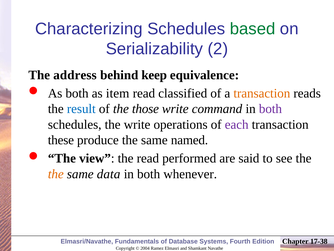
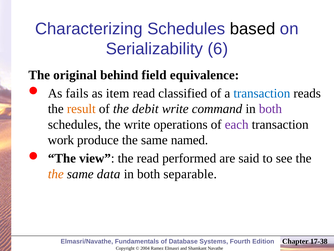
based colour: green -> black (253, 29)
2: 2 -> 6 (218, 49)
address: address -> original (75, 75)
keep: keep -> field (154, 75)
As both: both -> fails (77, 93)
transaction colour: orange -> blue (262, 93)
result colour: blue -> orange (81, 109)
those: those -> debit (145, 109)
these: these -> work (61, 140)
whenever: whenever -> separable (190, 174)
